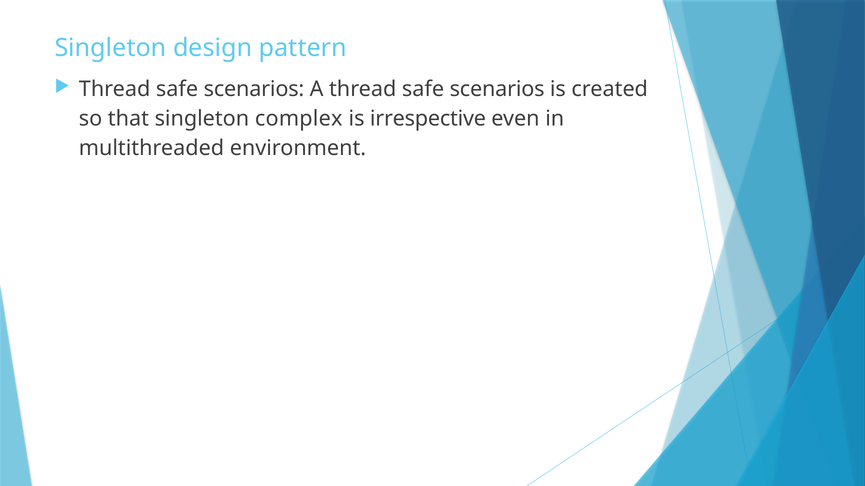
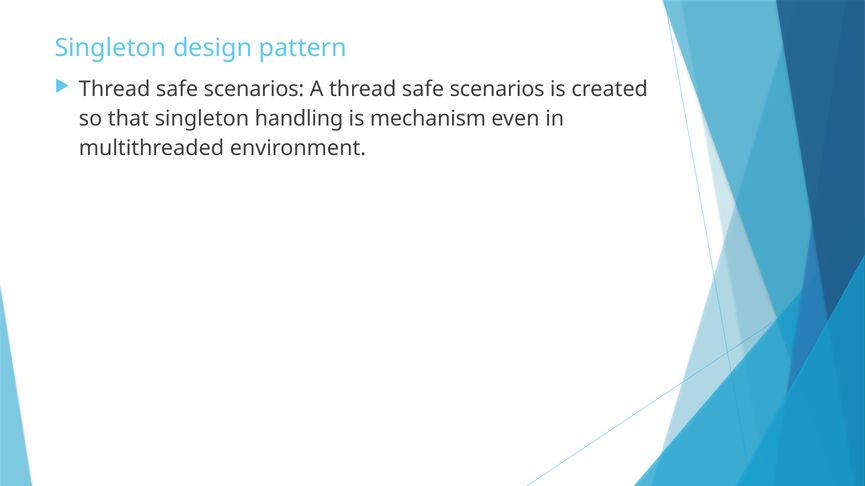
complex: complex -> handling (299, 119)
irrespective: irrespective -> mechanism (428, 119)
